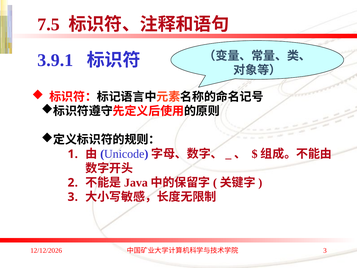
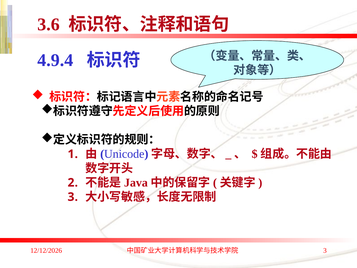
7.5: 7.5 -> 3.6 (49, 25)
3.9.1: 3.9.1 -> 4.9.4 (55, 60)
